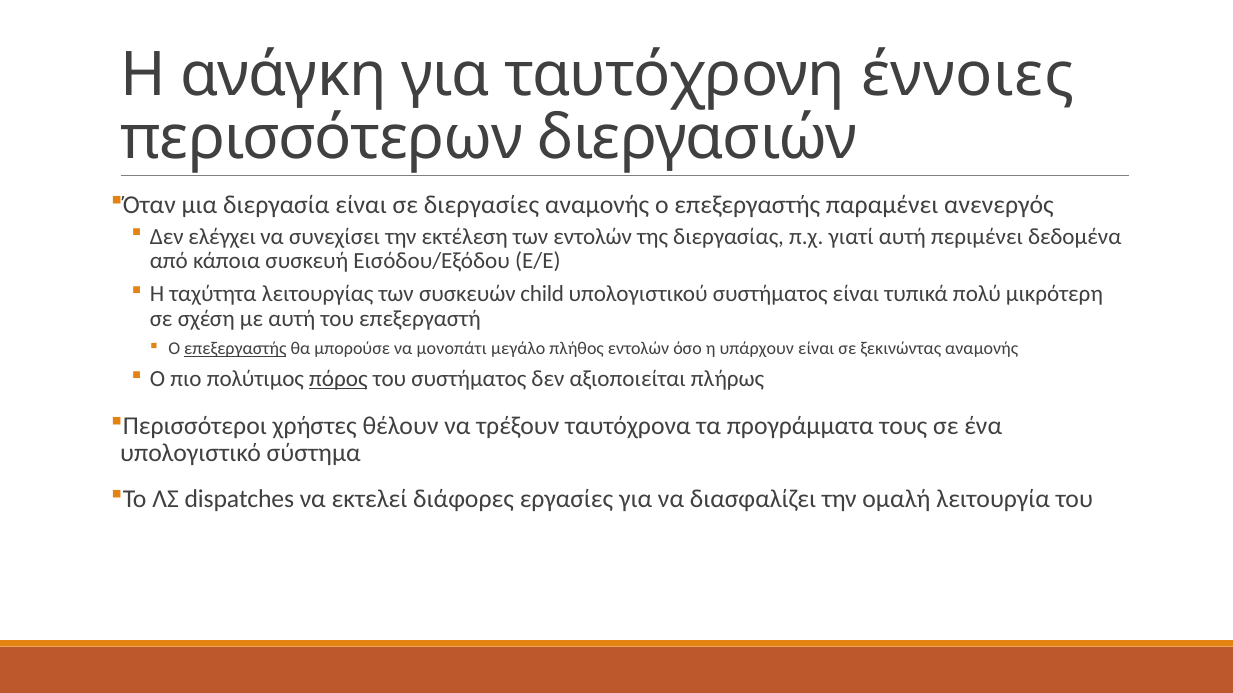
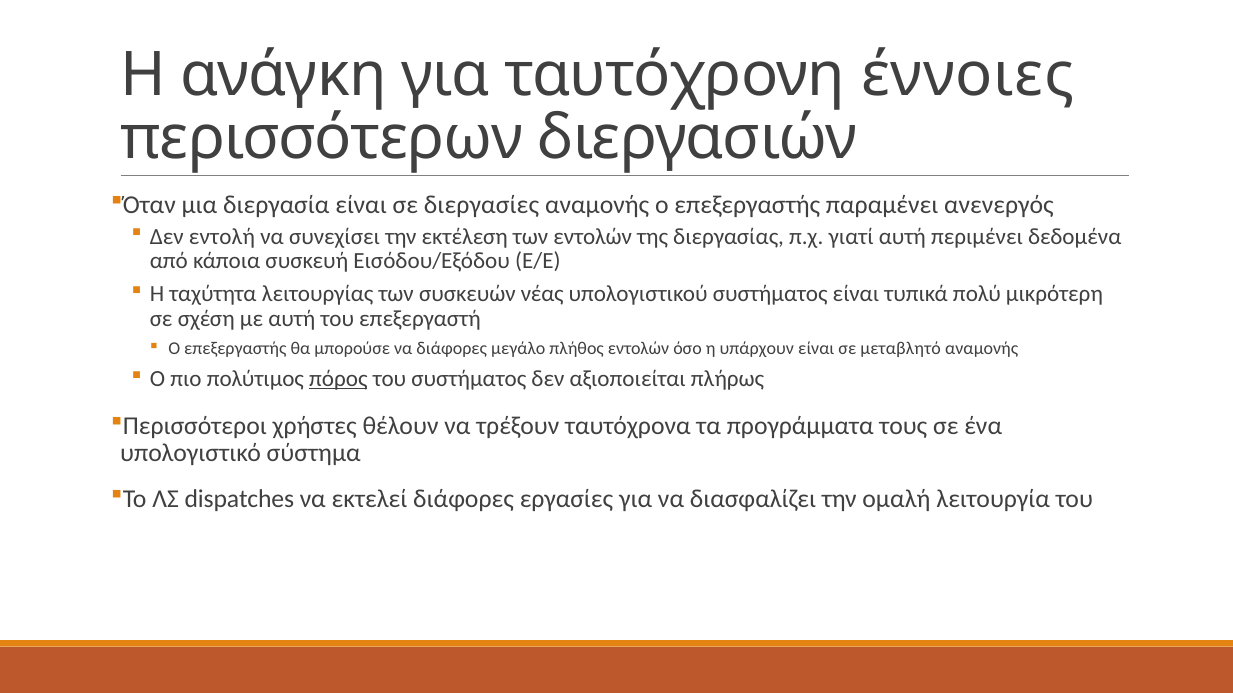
ελέγχει: ελέγχει -> εντολή (222, 237)
child: child -> νέας (542, 294)
επεξεργαστής underline: present -> none (235, 349)
να μονοπάτι: μονοπάτι -> διάφορες (452, 349)
ξεκινώντας: ξεκινώντας -> μεταβλητό (901, 349)
